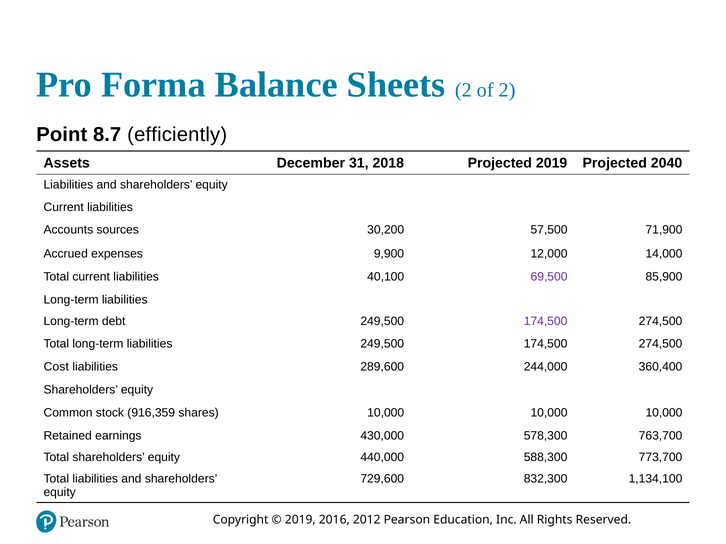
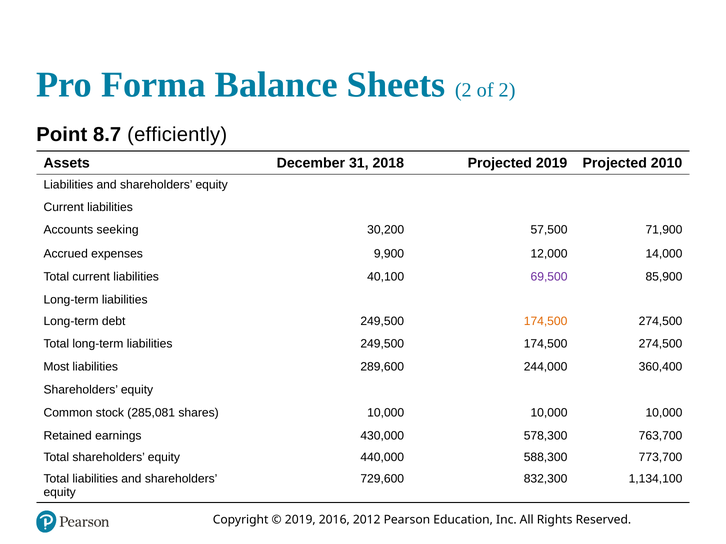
2040: 2040 -> 2010 (667, 163)
sources: sources -> seeking (118, 230)
174,500 colour: purple -> orange (546, 321)
Cost: Cost -> Most (56, 367)
916,359: 916,359 -> 285,081 (151, 413)
